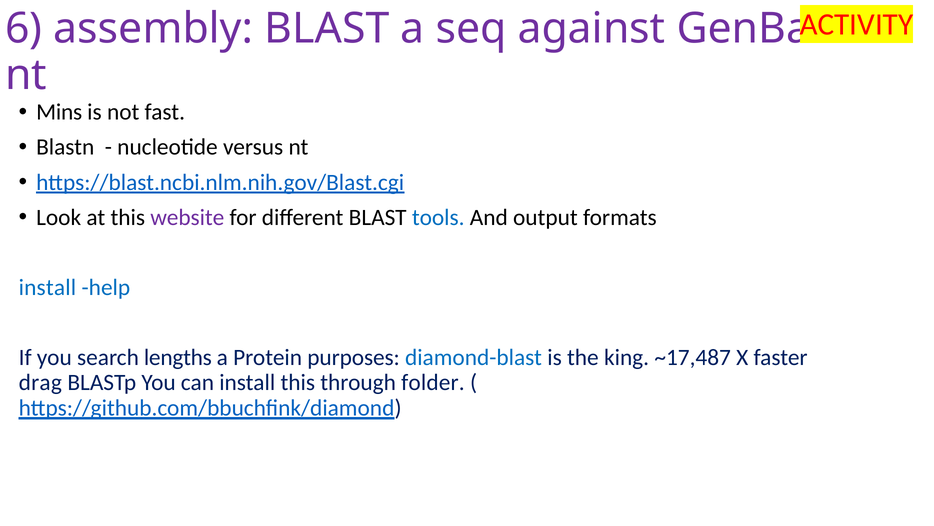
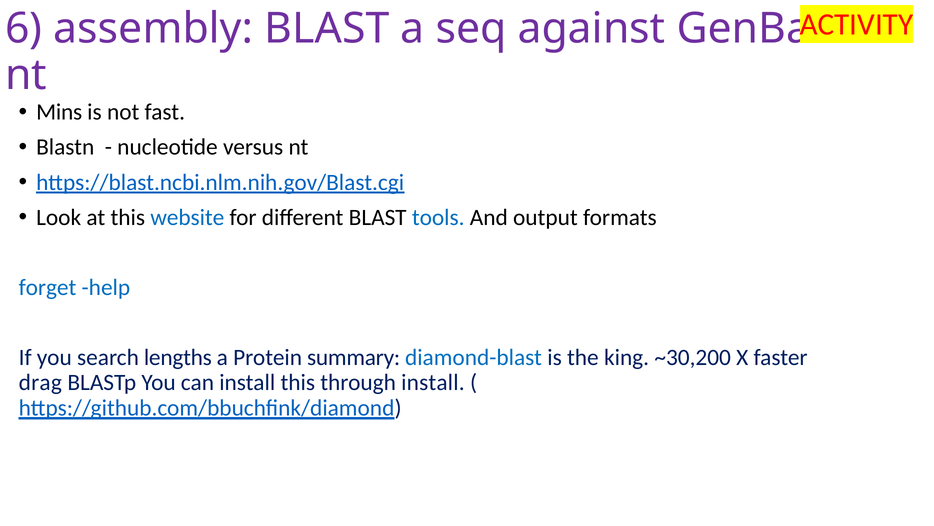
website colour: purple -> blue (187, 217)
install: install -> forget (48, 287)
purposes: purposes -> summary (354, 357)
~17,487: ~17,487 -> ~30,200 (693, 357)
through folder: folder -> install (433, 382)
